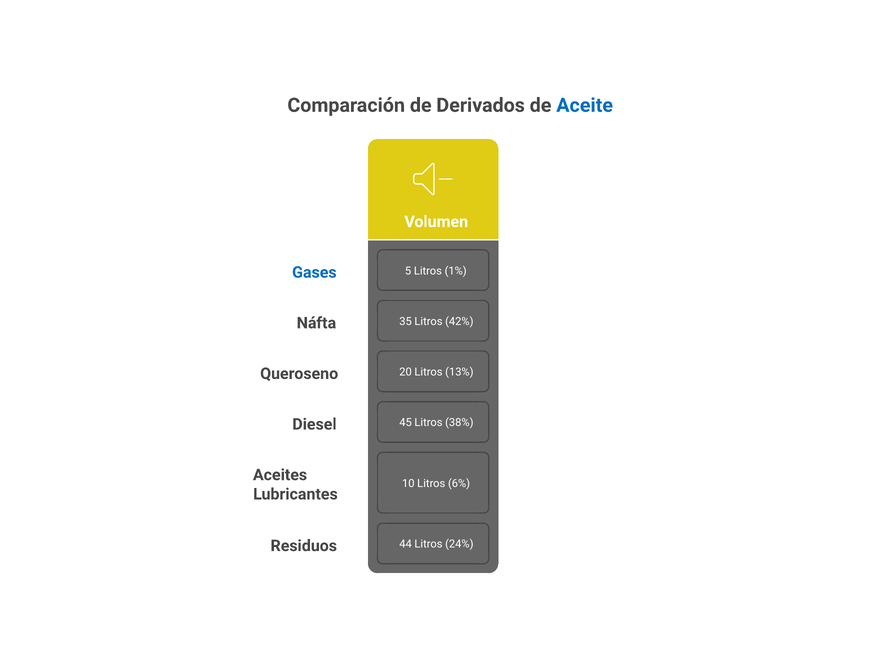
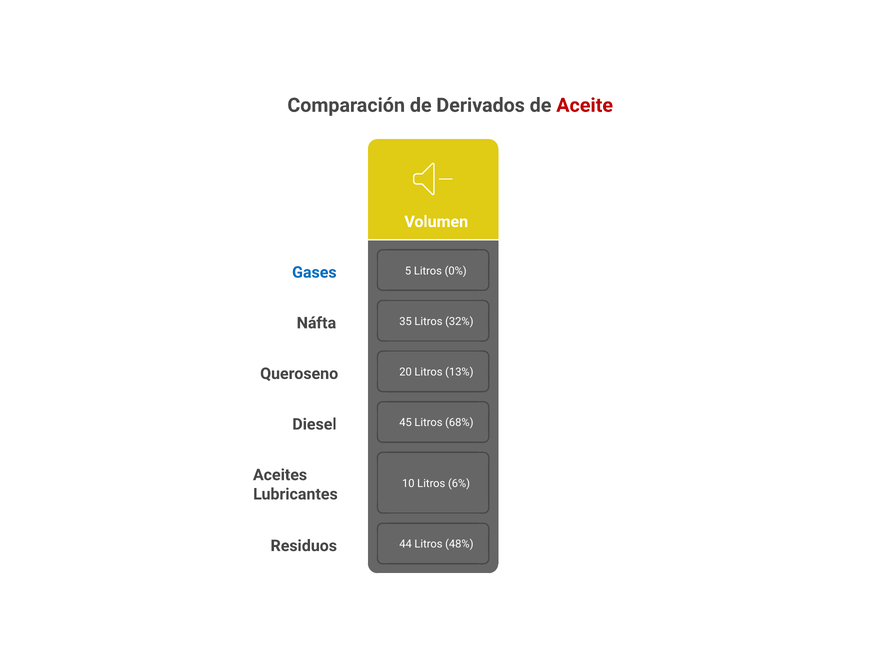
Aceite colour: blue -> red (585, 105)
1%: 1% -> 0% (456, 271)
42%: 42% -> 32% (459, 321)
38%: 38% -> 68% (459, 423)
24%: 24% -> 48% (459, 544)
